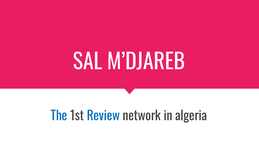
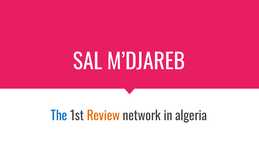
Review colour: blue -> orange (103, 116)
